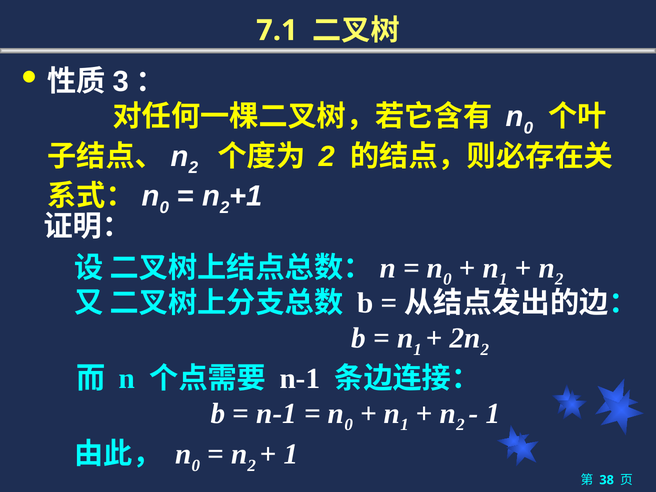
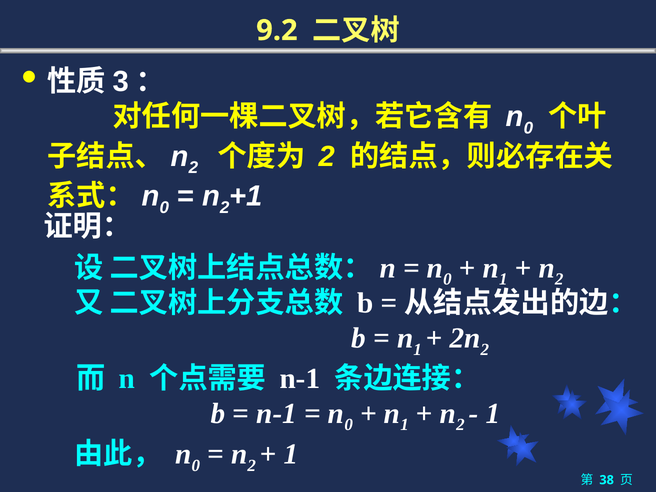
7.1: 7.1 -> 9.2 (277, 30)
